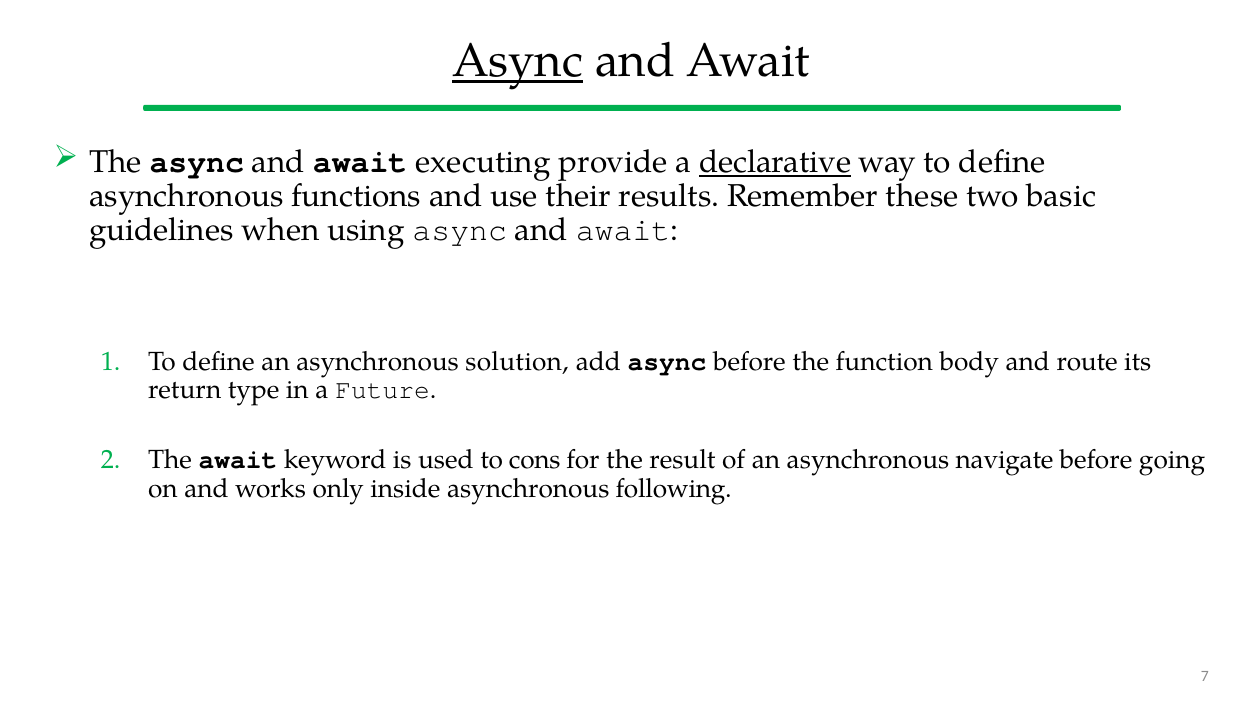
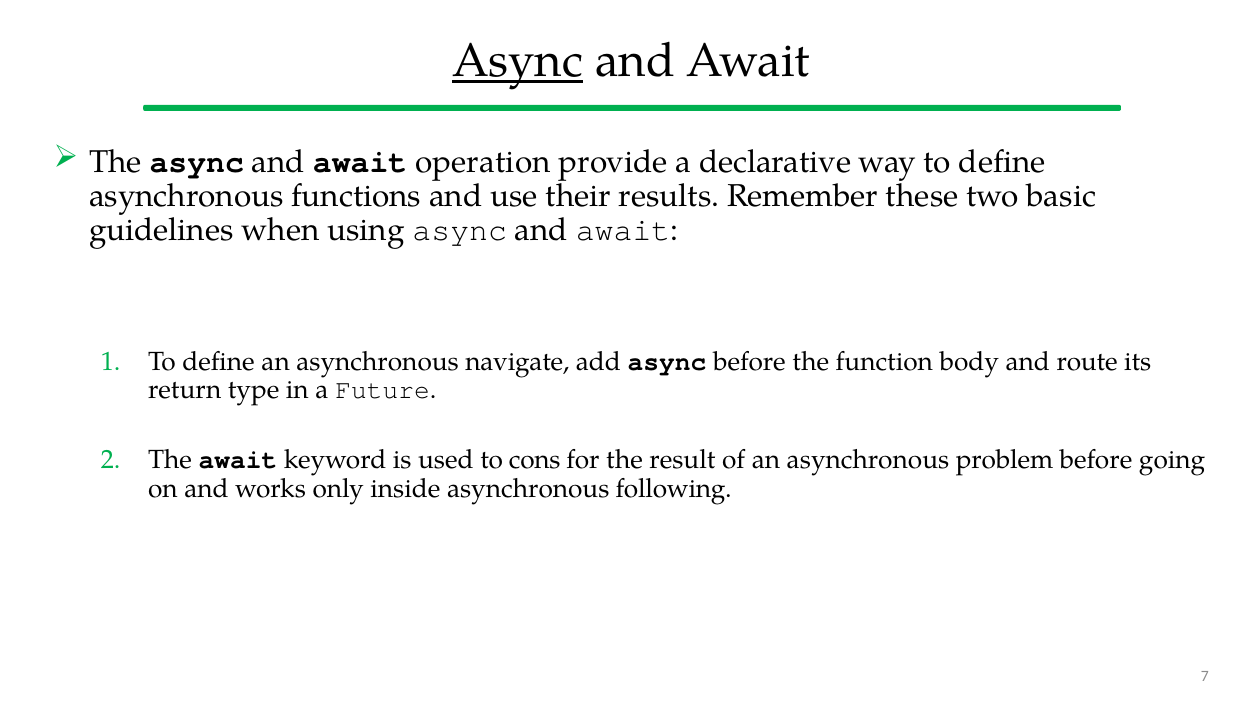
executing: executing -> operation (483, 162)
declarative underline: present -> none (775, 162)
solution: solution -> navigate (517, 362)
navigate: navigate -> problem (1004, 460)
